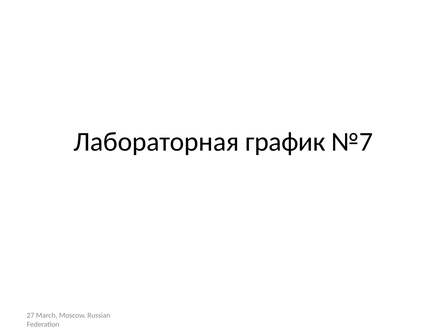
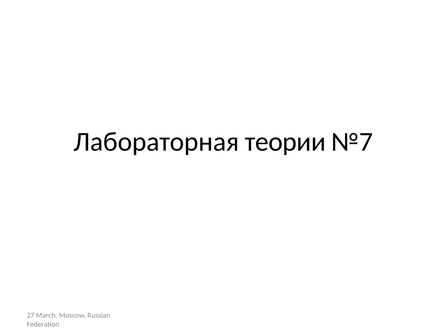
график: график -> теории (285, 142)
